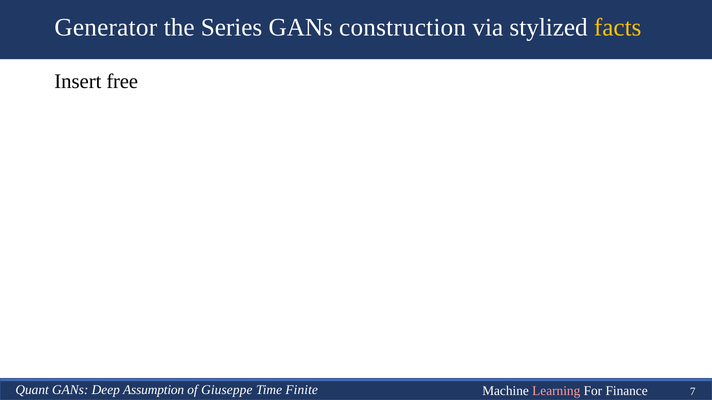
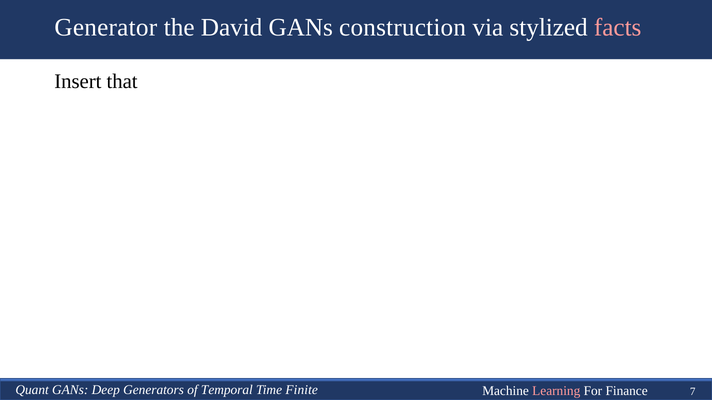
Series: Series -> David (232, 28)
facts colour: yellow -> pink (618, 28)
free: free -> that (122, 82)
Assumption: Assumption -> Generators (154, 390)
Giuseppe: Giuseppe -> Temporal (227, 390)
